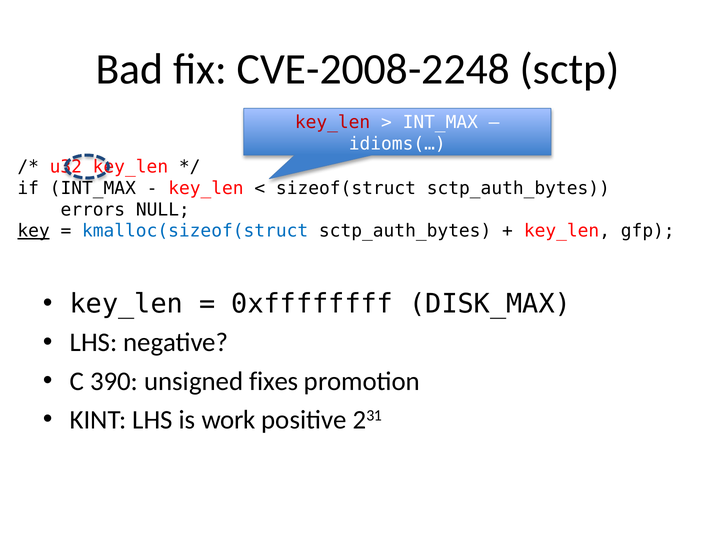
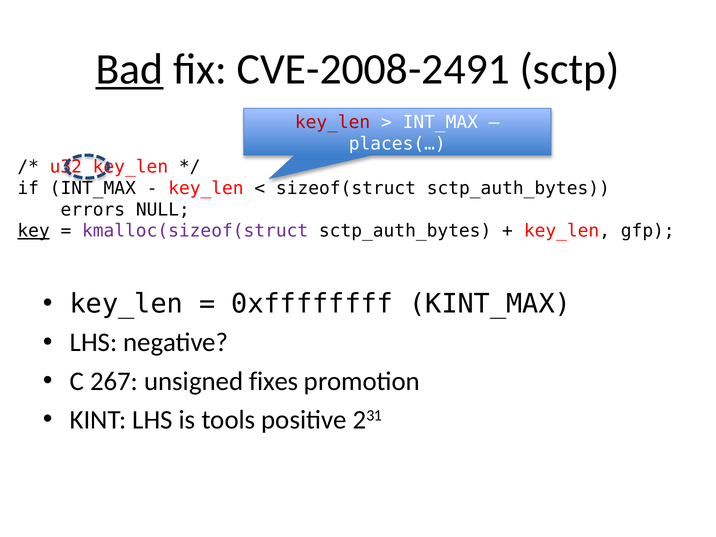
Bad underline: none -> present (130, 69)
CVE-2008-2248: CVE-2008-2248 -> CVE-2008-2491 (373, 69)
idioms(…: idioms(… -> places(… (397, 144)
kmalloc(sizeof(struct colour: blue -> purple (195, 231)
DISK_MAX: DISK_MAX -> KINT_MAX (490, 304)
390: 390 -> 267 (114, 381)
work: work -> tools (228, 420)
